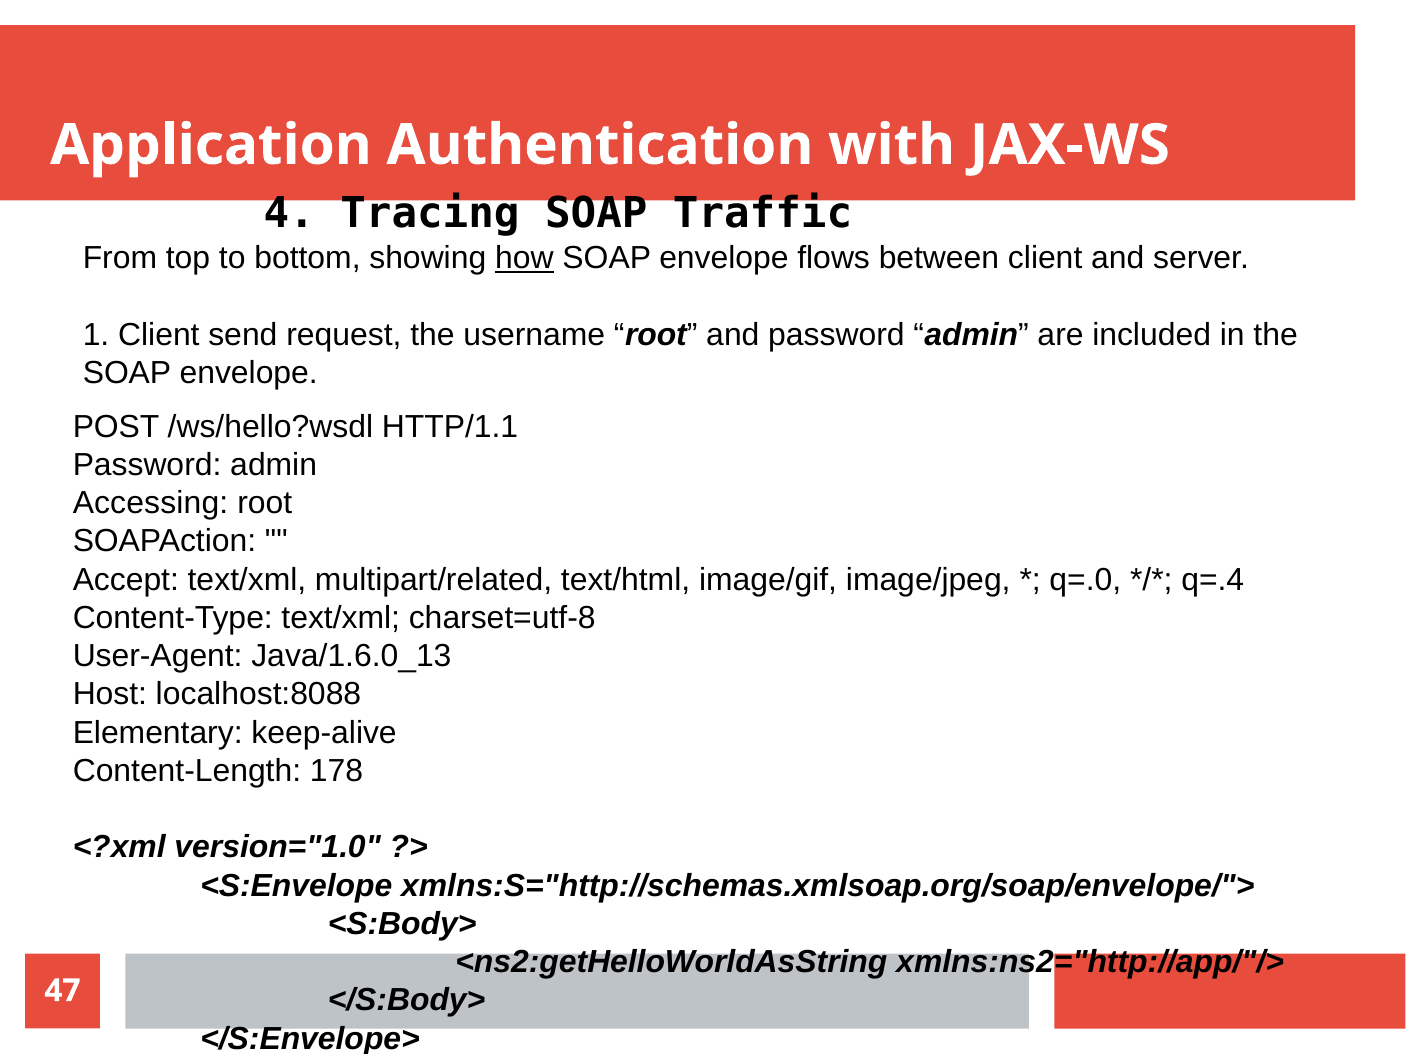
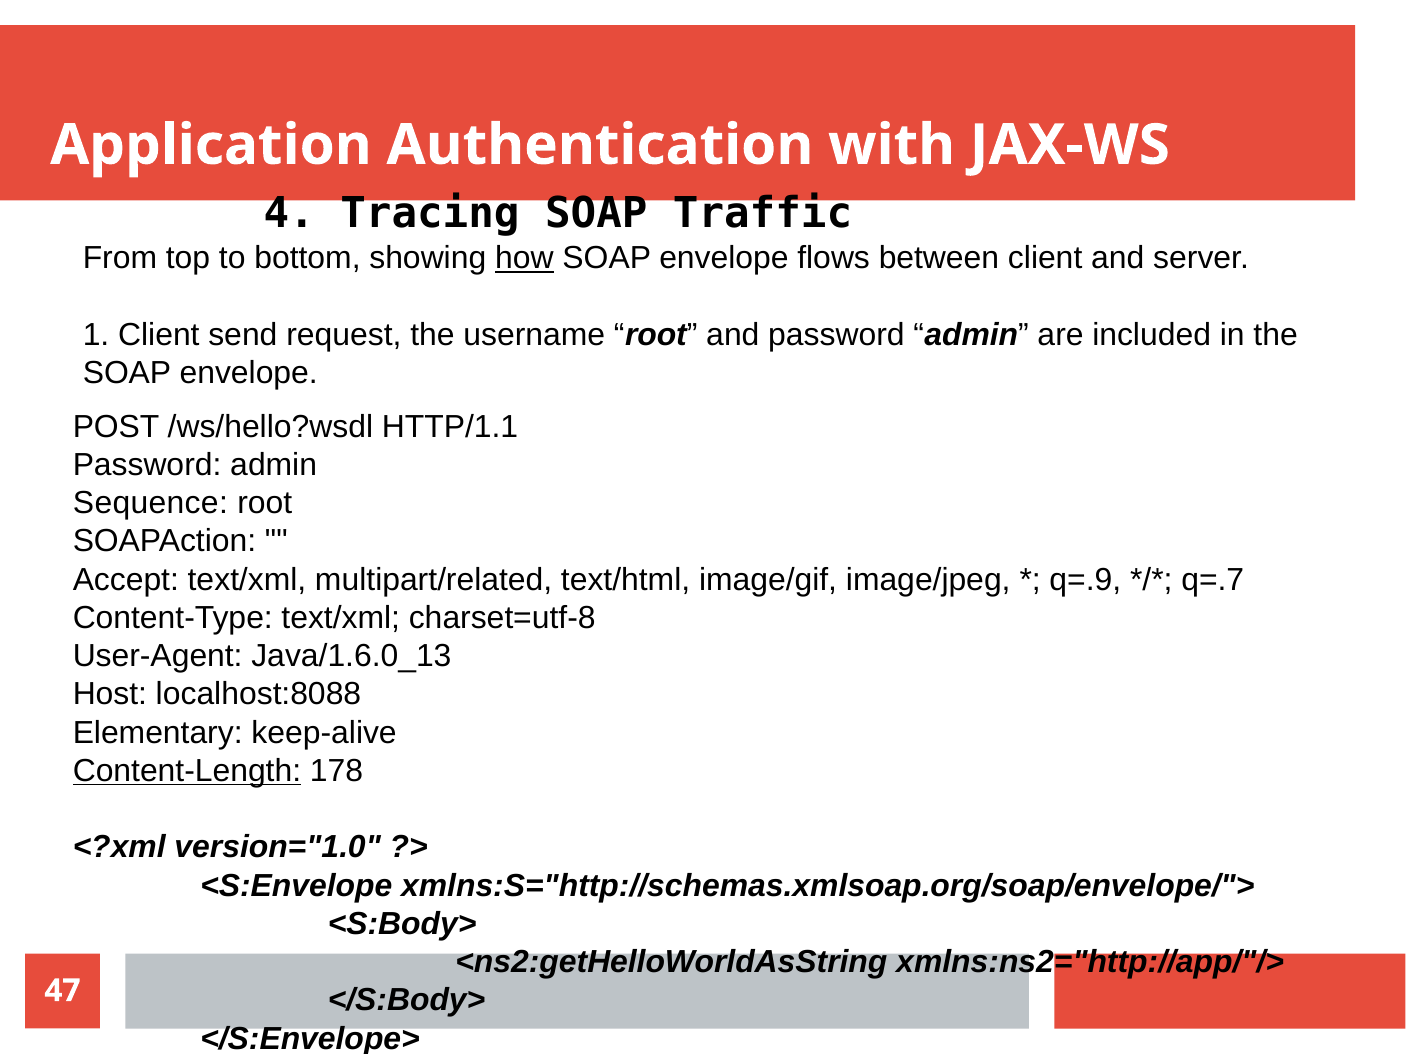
Accessing: Accessing -> Sequence (150, 503)
q=.0: q=.0 -> q=.9 (1085, 580)
q=.4: q=.4 -> q=.7 (1213, 580)
Content-Length underline: none -> present (187, 771)
